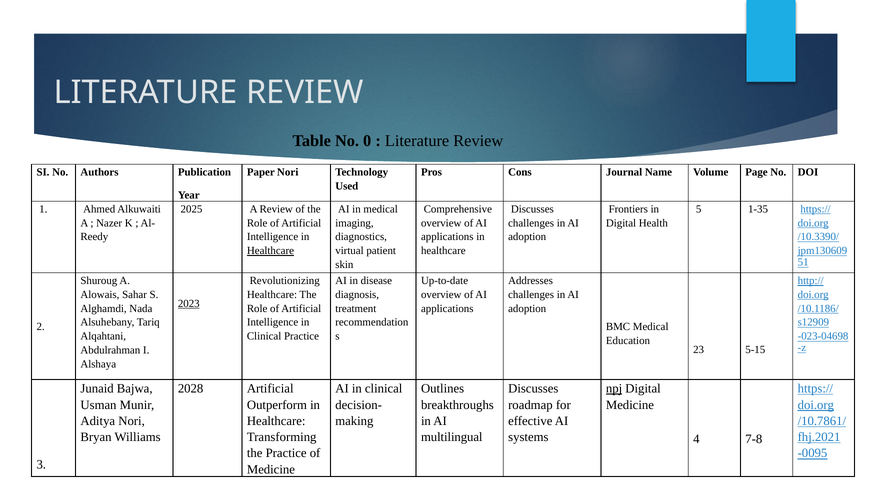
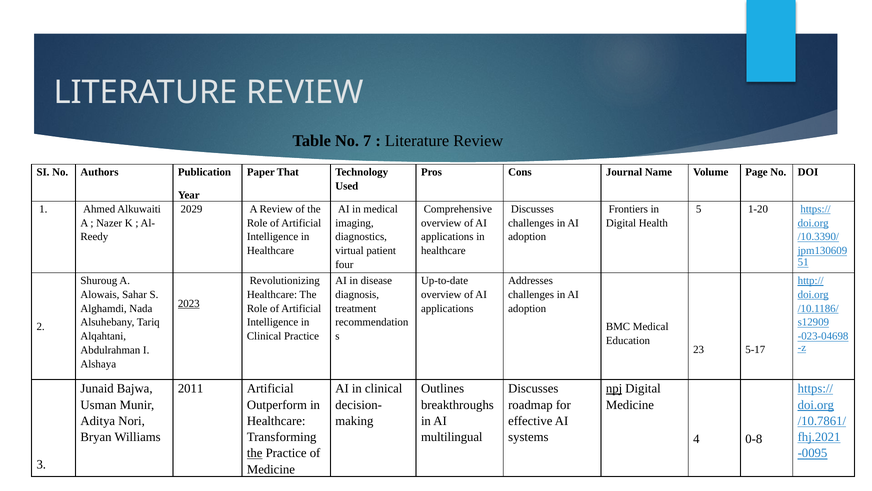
0: 0 -> 7 (367, 141)
Paper Nori: Nori -> That (288, 172)
2025: 2025 -> 2029 (192, 209)
1-35: 1-35 -> 1-20 (758, 209)
Healthcare underline: present -> none (270, 251)
skin: skin -> four (344, 264)
5-15: 5-15 -> 5-17 (755, 349)
2028: 2028 -> 2011 (191, 388)
7-8: 7-8 -> 0-8 (754, 439)
the underline: none -> present (255, 453)
